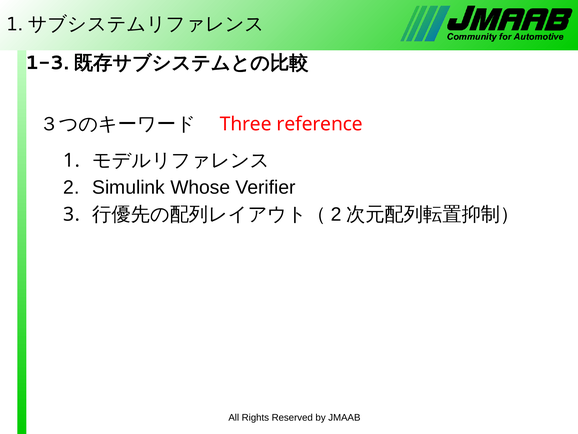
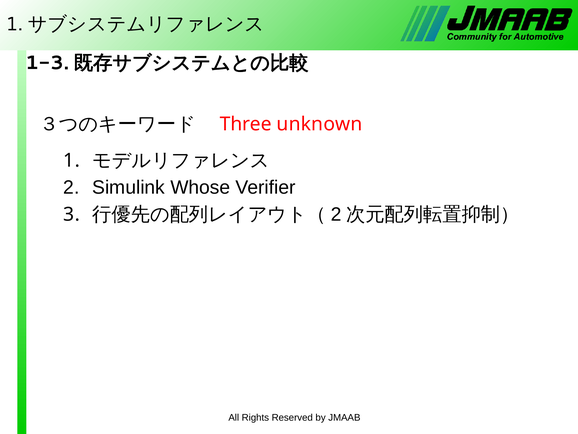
reference: reference -> unknown (320, 124)
